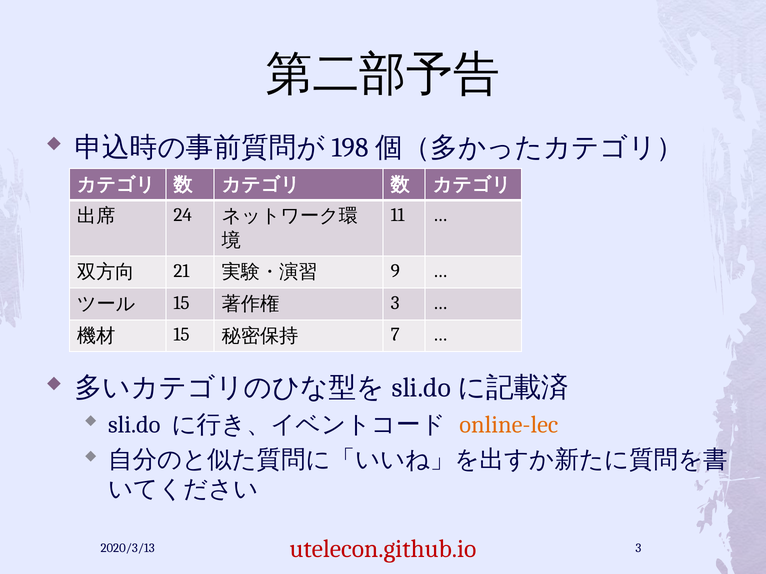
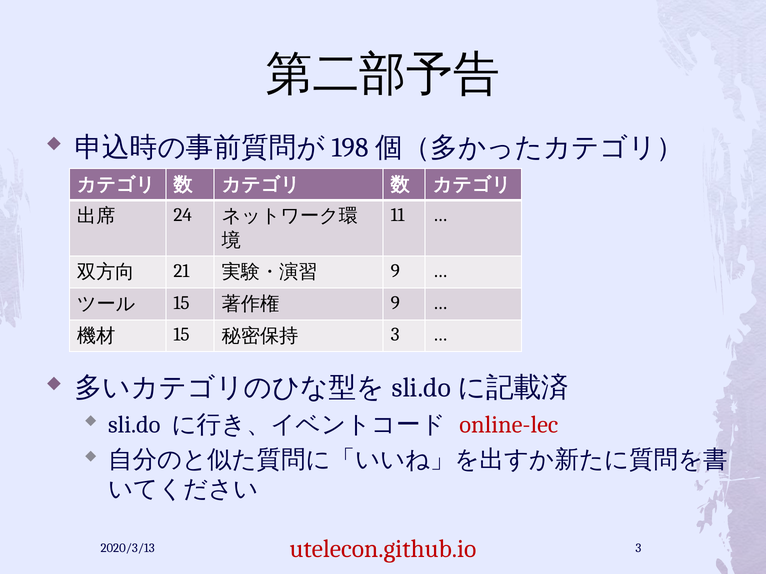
3: 3 -> 9 (395, 303)
7: 7 -> 3 (395, 335)
online-lec colour: orange -> red (509, 425)
